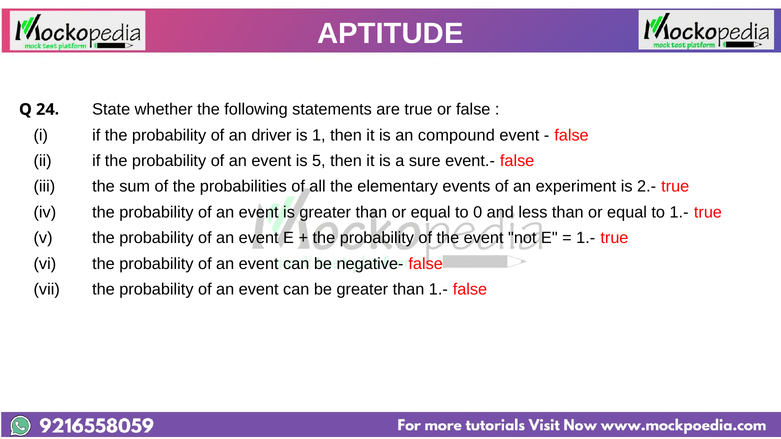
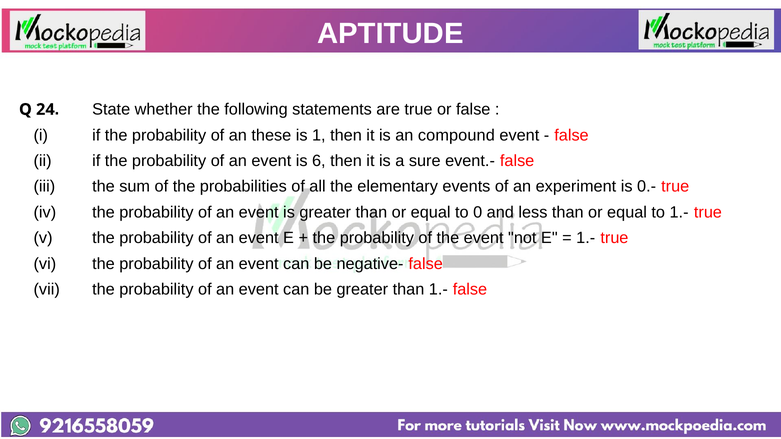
driver: driver -> these (271, 135)
5: 5 -> 6 (319, 161)
2.-: 2.- -> 0.- (647, 187)
